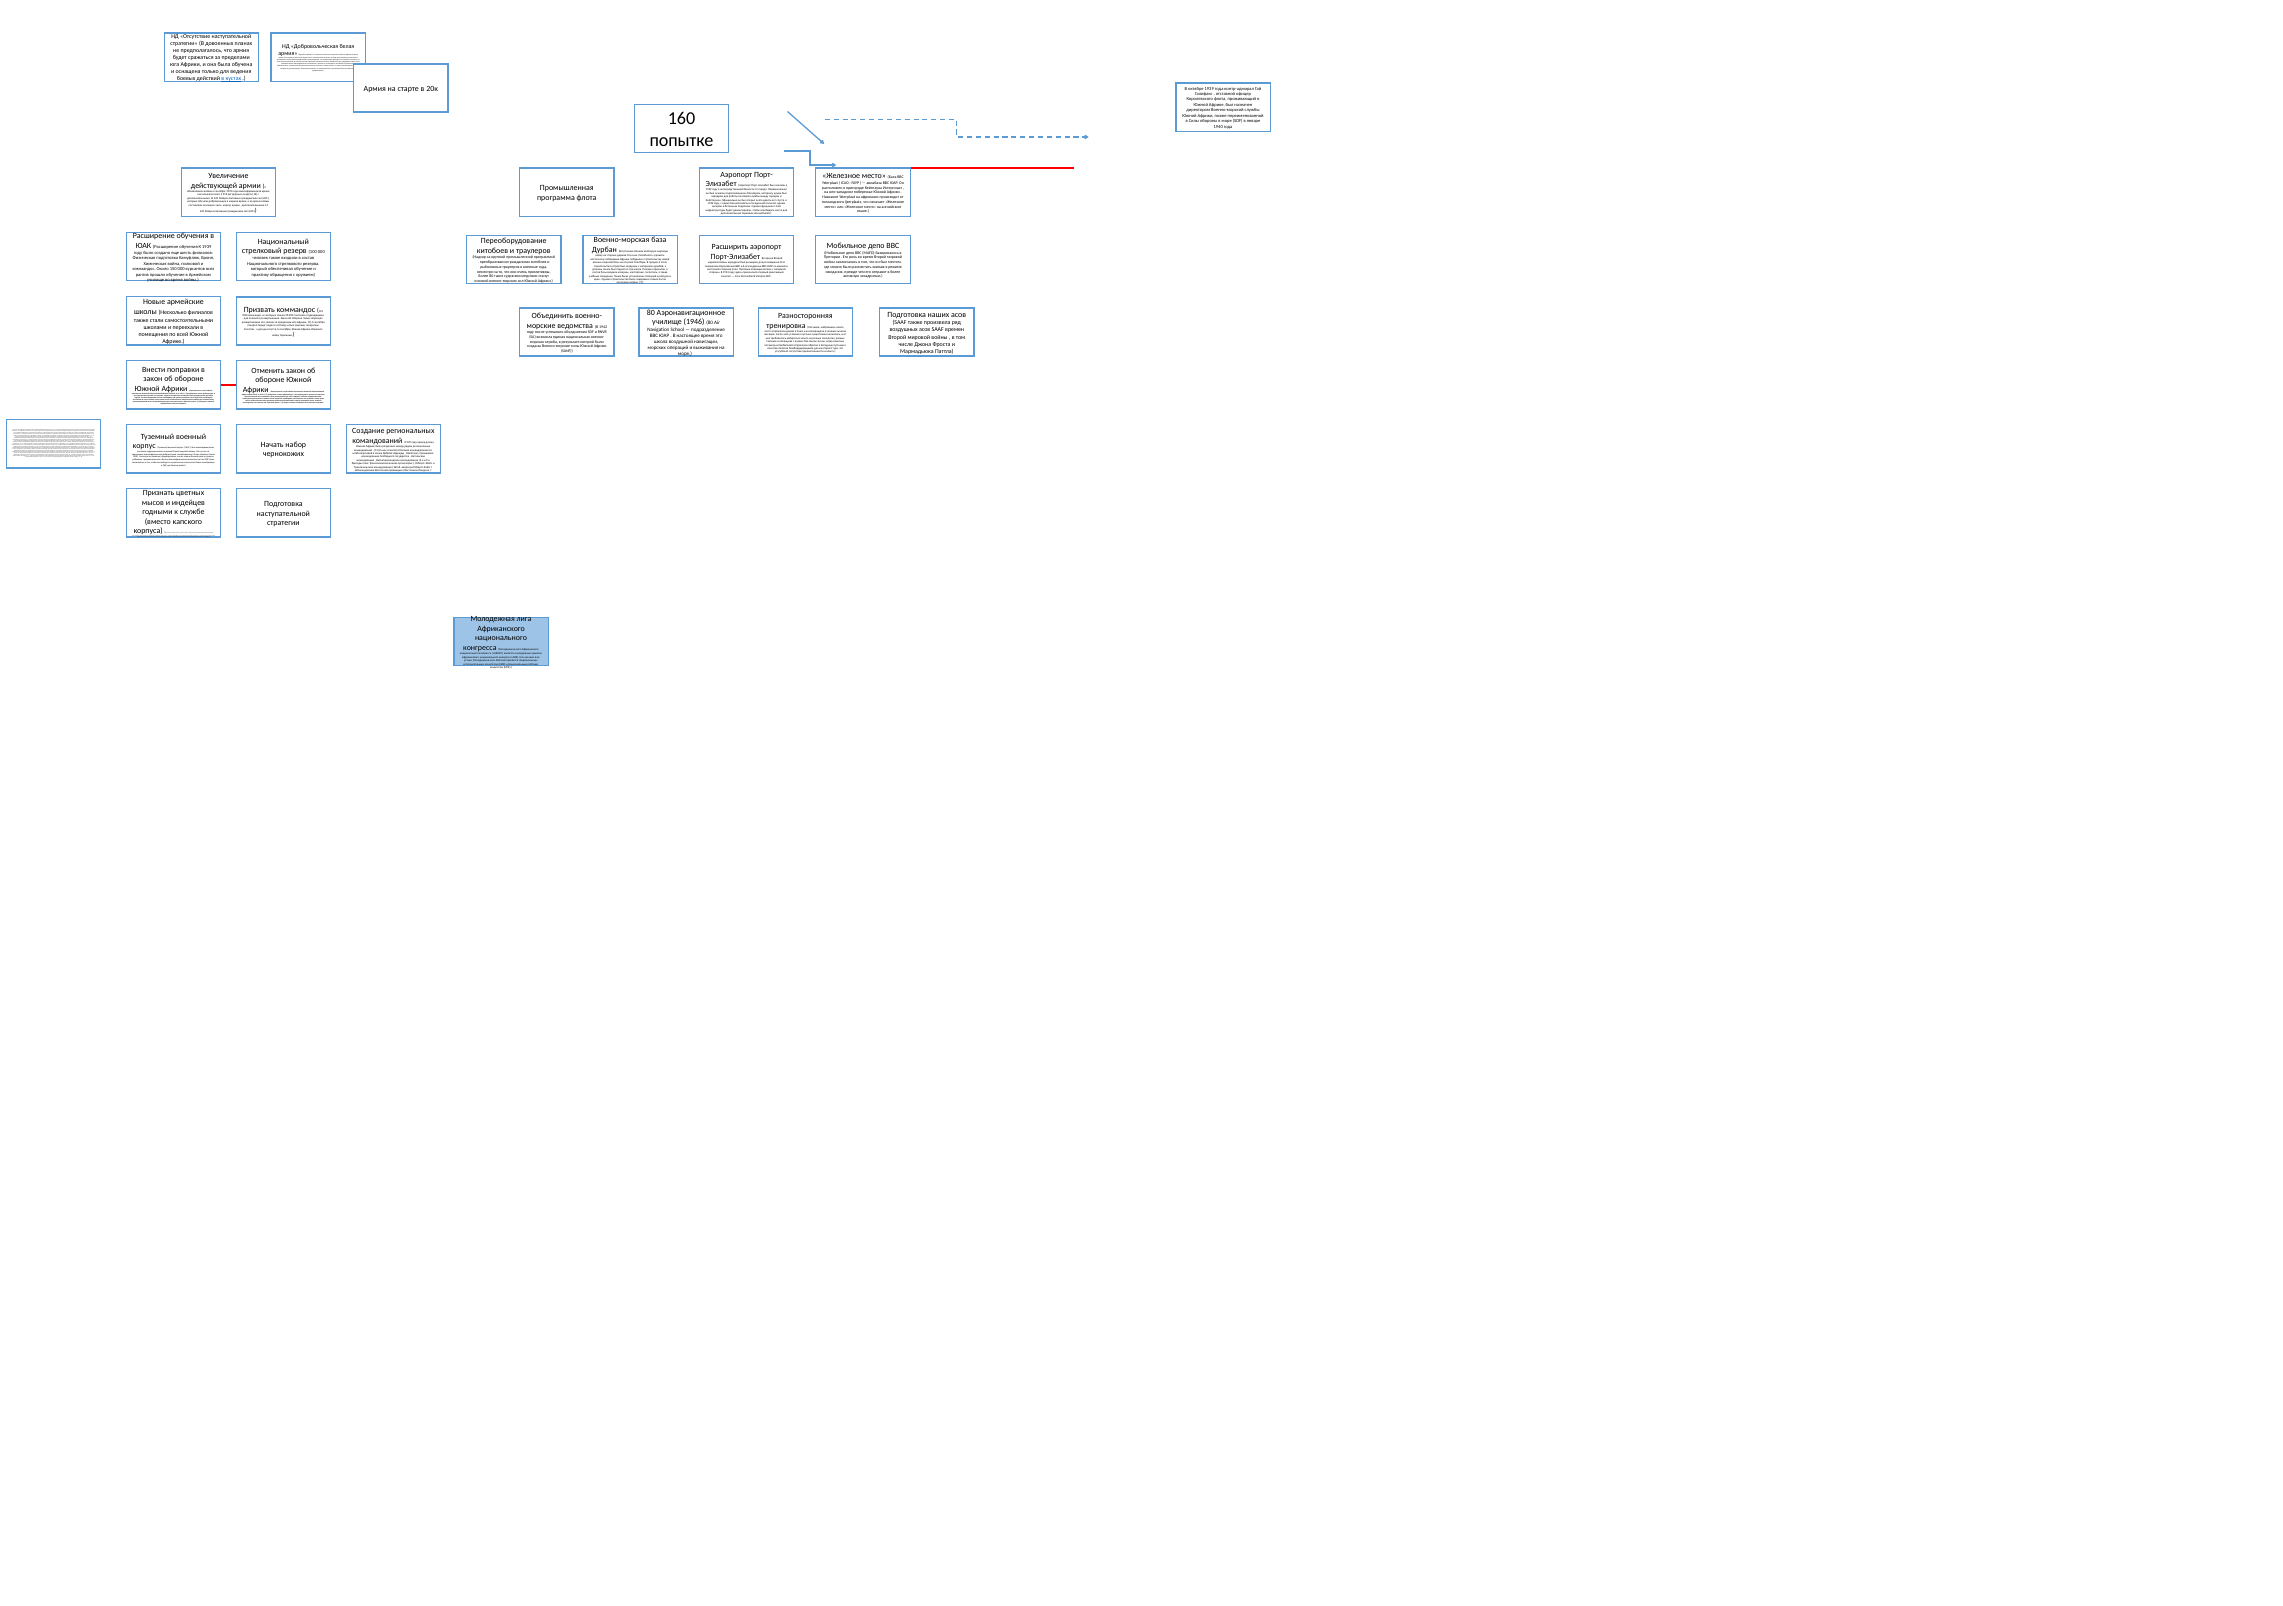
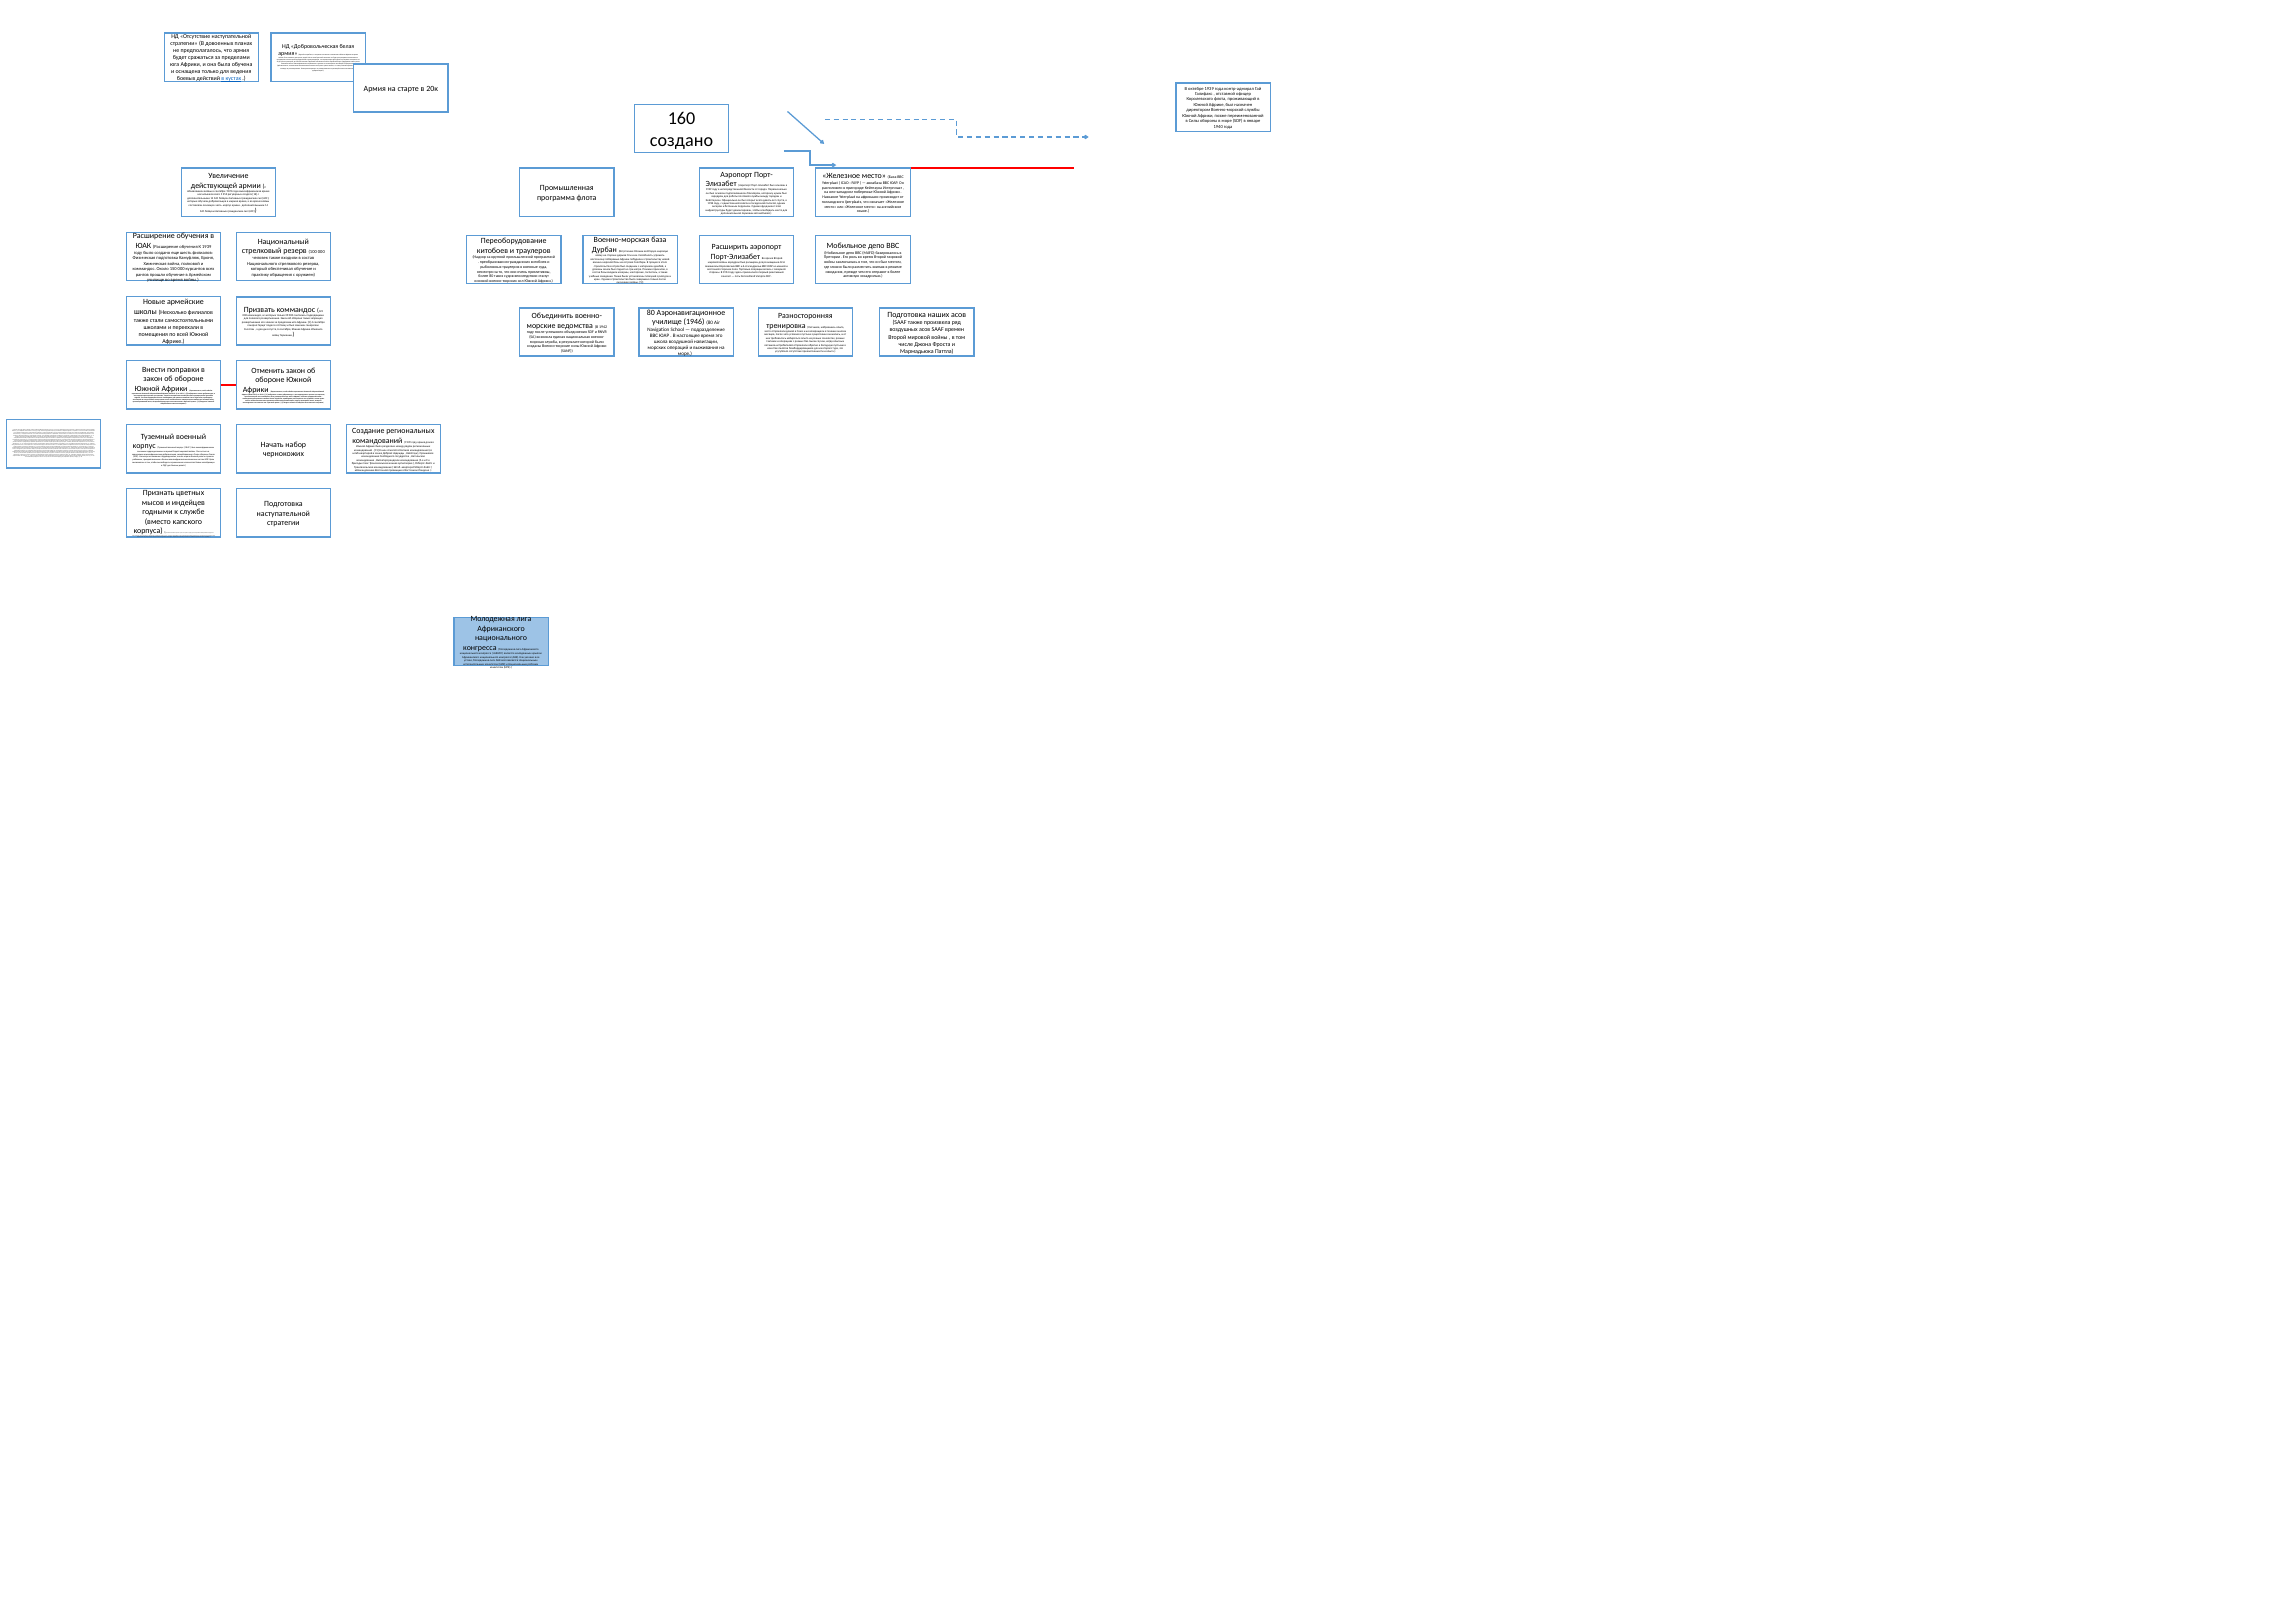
попытке: попытке -> создано (681, 140)
